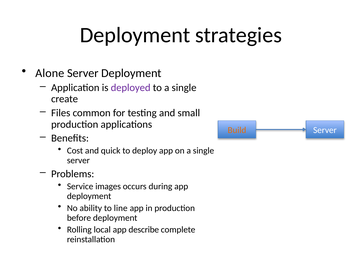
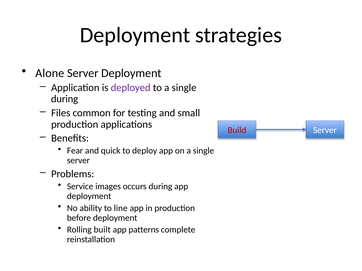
create: create -> during (65, 99)
Build colour: orange -> red (237, 130)
Cost: Cost -> Fear (75, 151)
local: local -> built (102, 230)
describe: describe -> patterns (144, 230)
